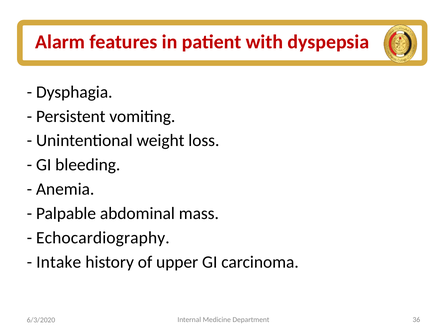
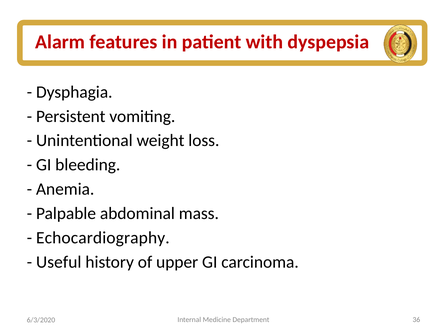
Intake: Intake -> Useful (59, 262)
